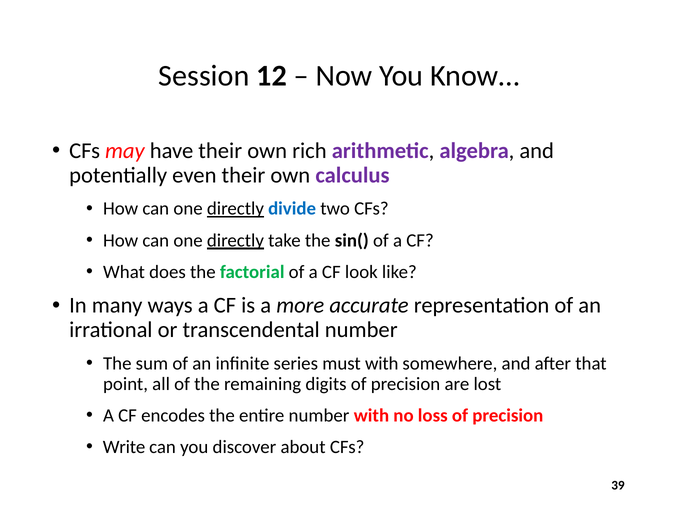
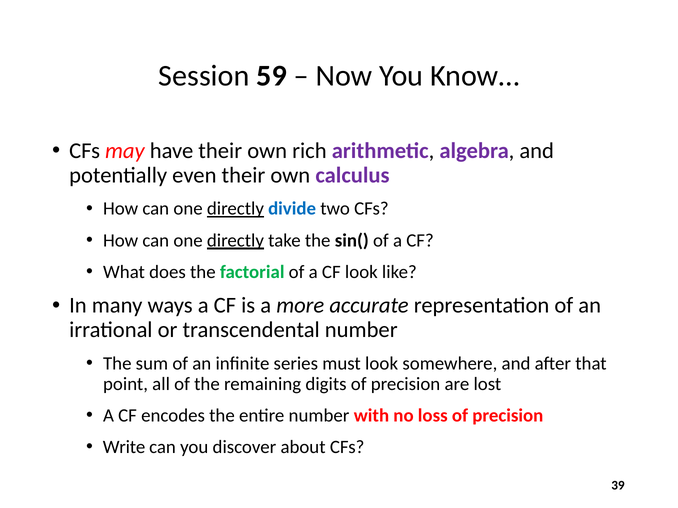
12: 12 -> 59 (272, 76)
must with: with -> look (382, 364)
